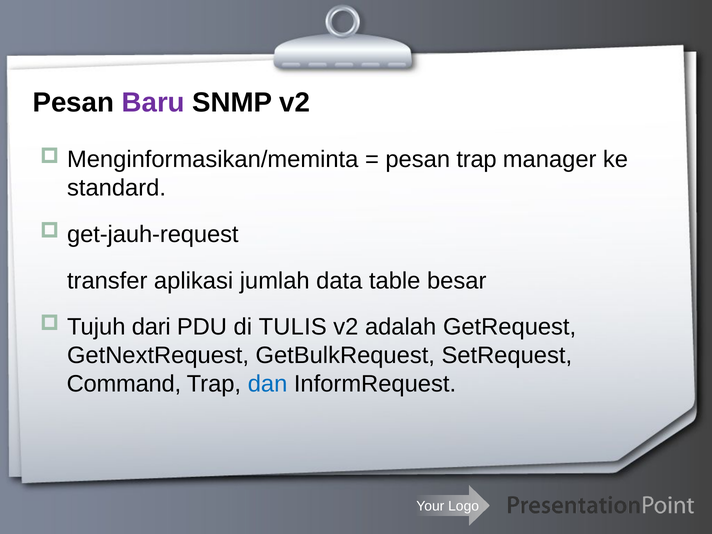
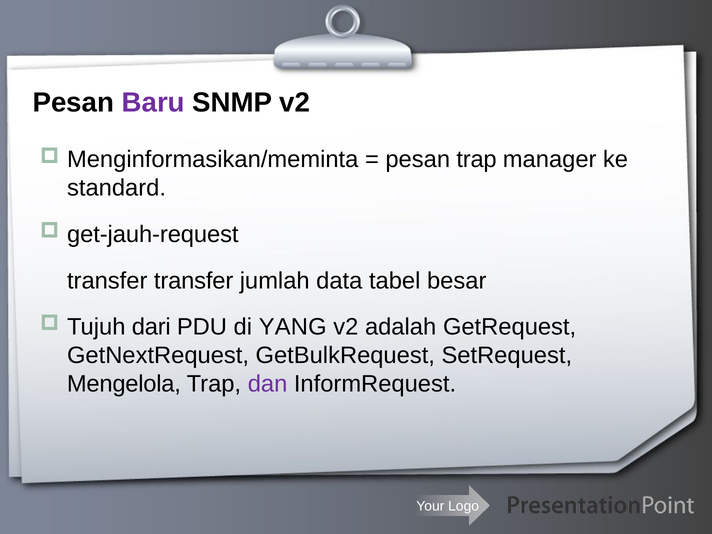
transfer aplikasi: aplikasi -> transfer (194, 281)
table: table -> tabel (395, 281)
TULIS: TULIS -> YANG (293, 327)
Command: Command -> Mengelola (124, 384)
dan colour: blue -> purple (268, 384)
